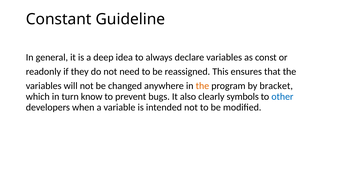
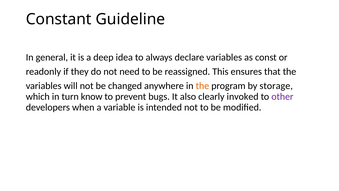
bracket: bracket -> storage (276, 86)
symbols: symbols -> invoked (243, 96)
other colour: blue -> purple (282, 96)
